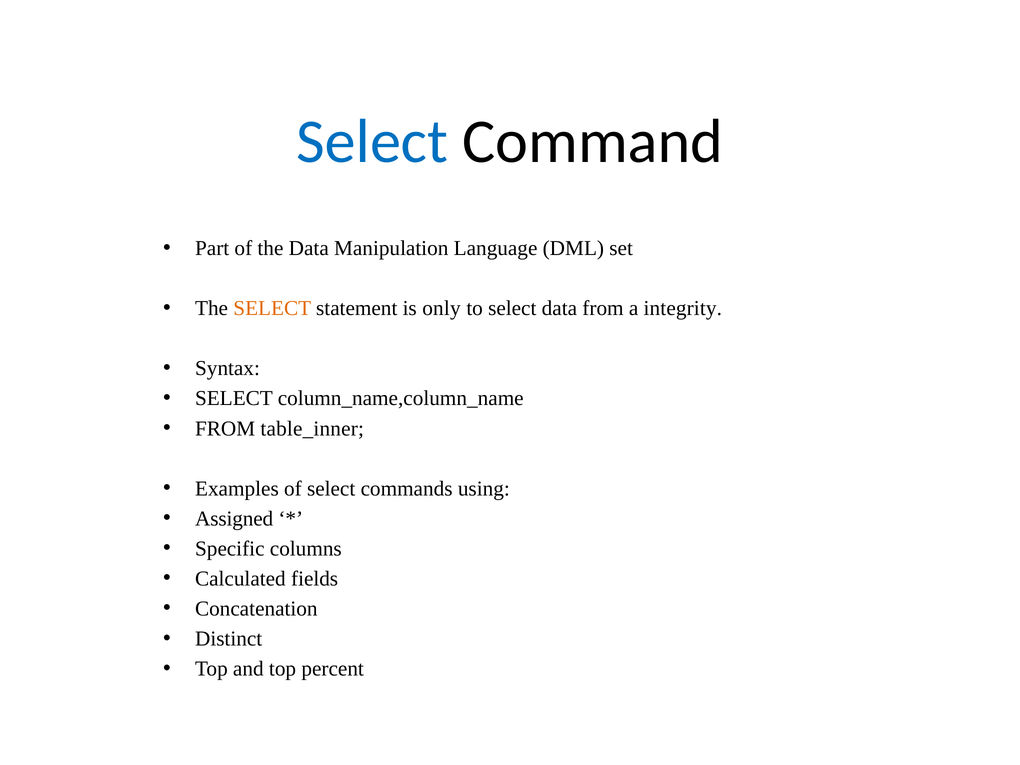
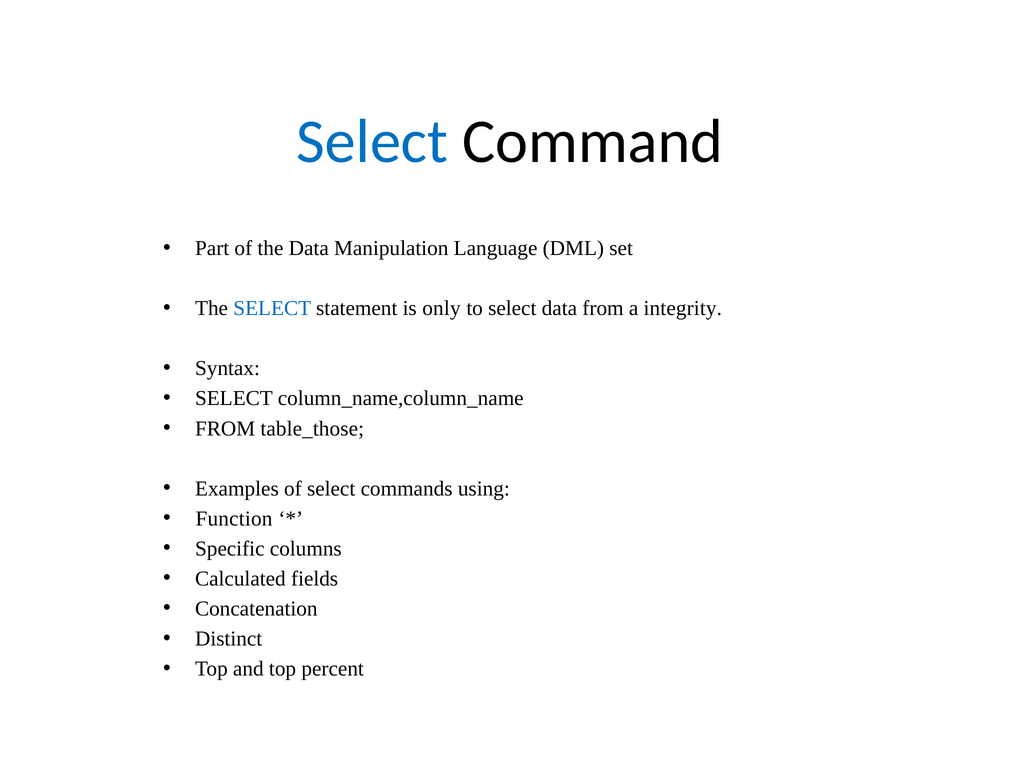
SELECT colour: orange -> blue (272, 308)
table_inner: table_inner -> table_those (312, 428)
Assigned: Assigned -> Function (234, 519)
